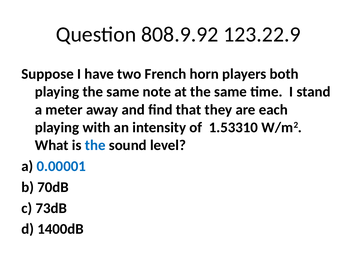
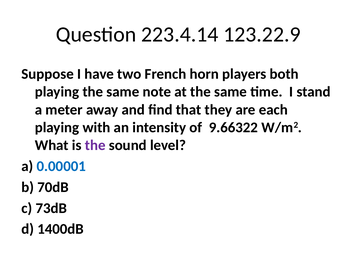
808.9.92: 808.9.92 -> 223.4.14 (180, 35)
1.53310: 1.53310 -> 9.66322 (233, 128)
the colour: blue -> purple (95, 146)
